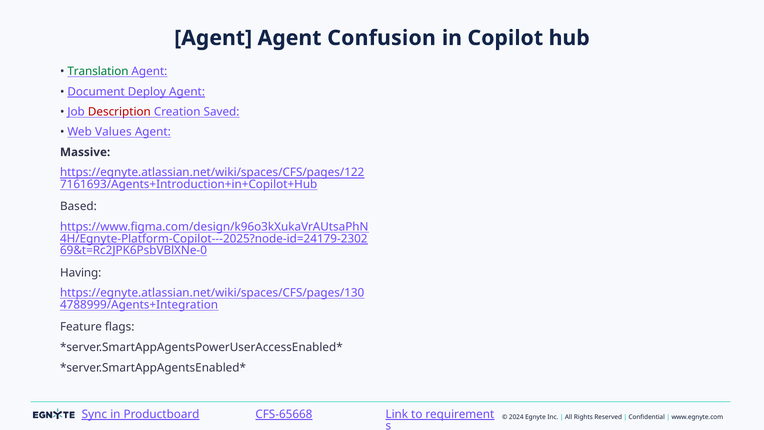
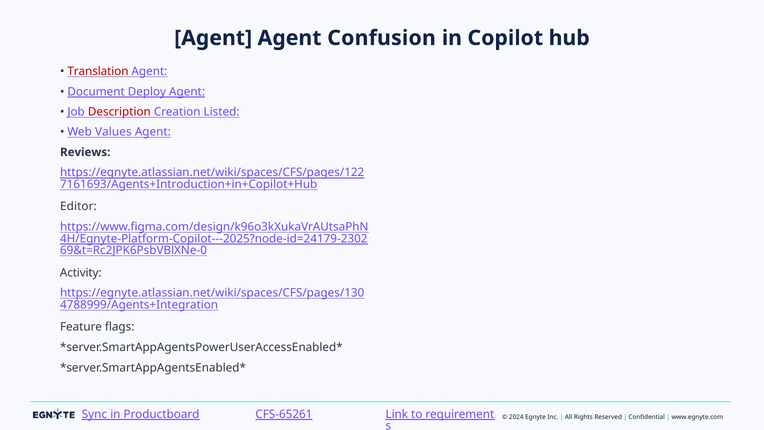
Translation colour: green -> red (98, 72)
Saved: Saved -> Listed (222, 112)
Massive: Massive -> Reviews (85, 152)
Based: Based -> Editor (78, 206)
Having: Having -> Activity (81, 273)
CFS-65668: CFS-65668 -> CFS-65261 (284, 414)
